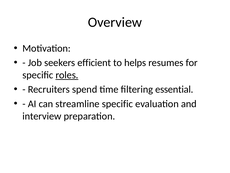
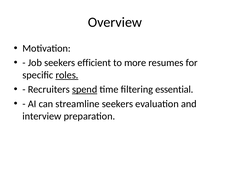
helps: helps -> more (135, 63)
spend underline: none -> present (85, 89)
streamline specific: specific -> seekers (117, 104)
